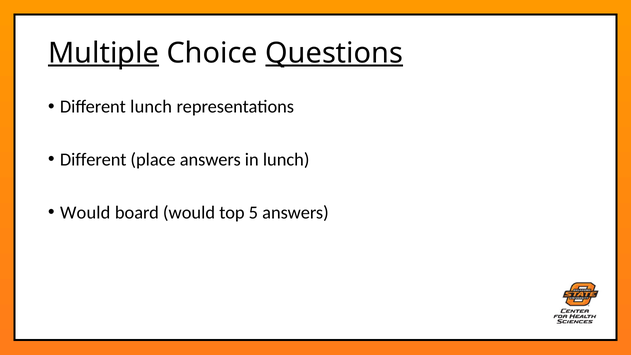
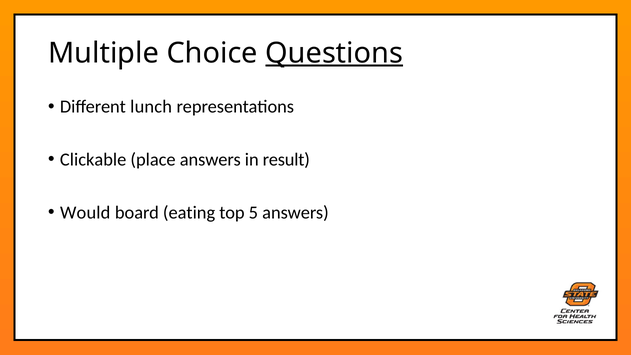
Multiple underline: present -> none (104, 53)
Different: Different -> Clickable (93, 160)
in lunch: lunch -> result (286, 160)
board would: would -> eating (189, 213)
